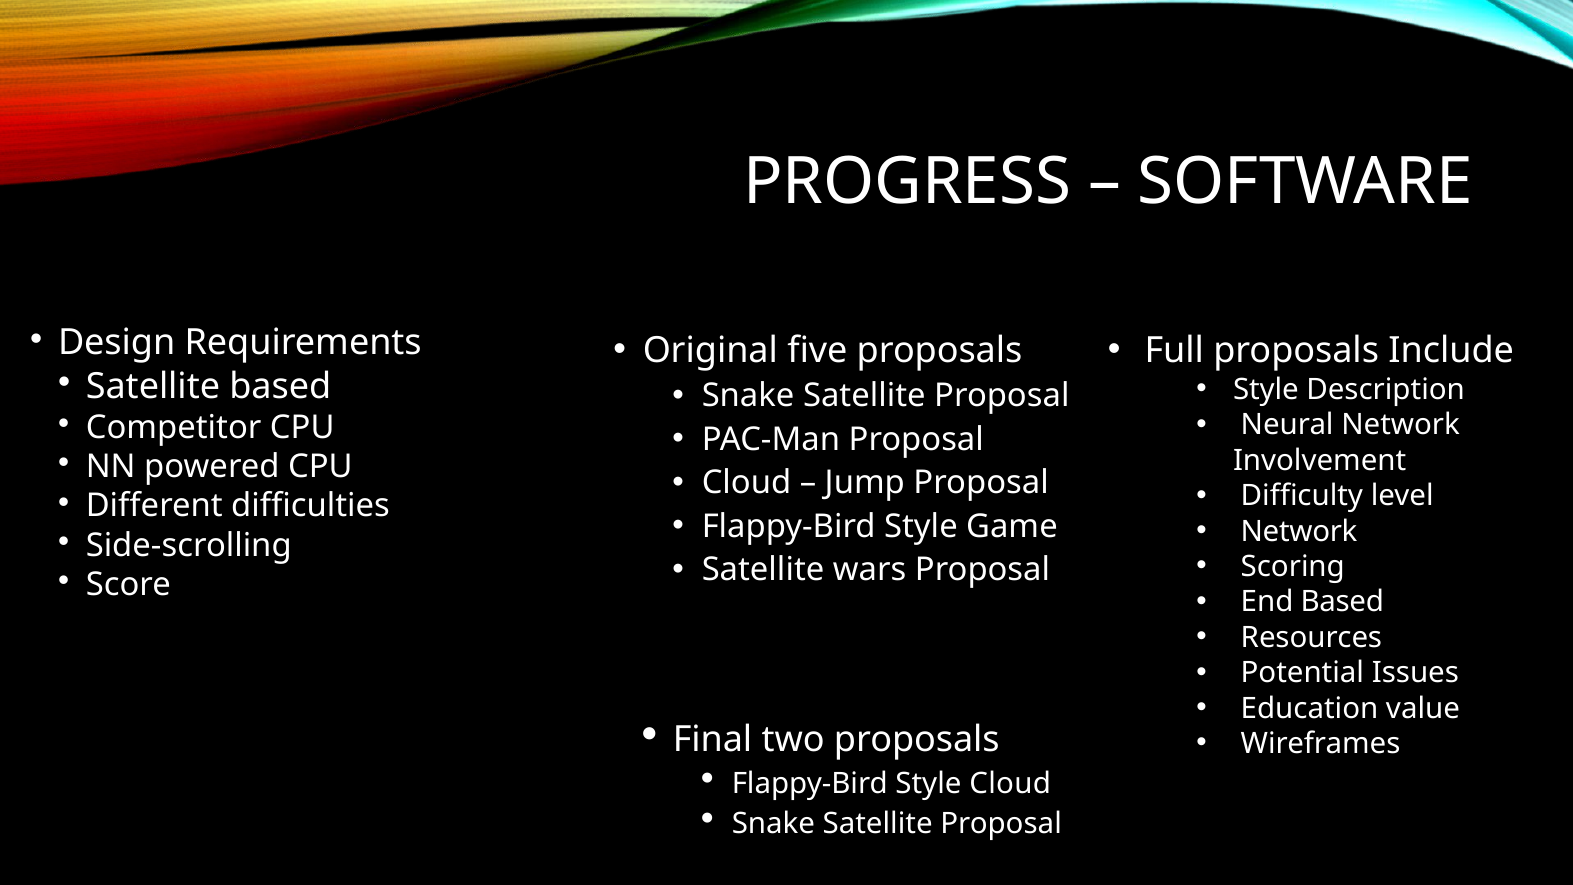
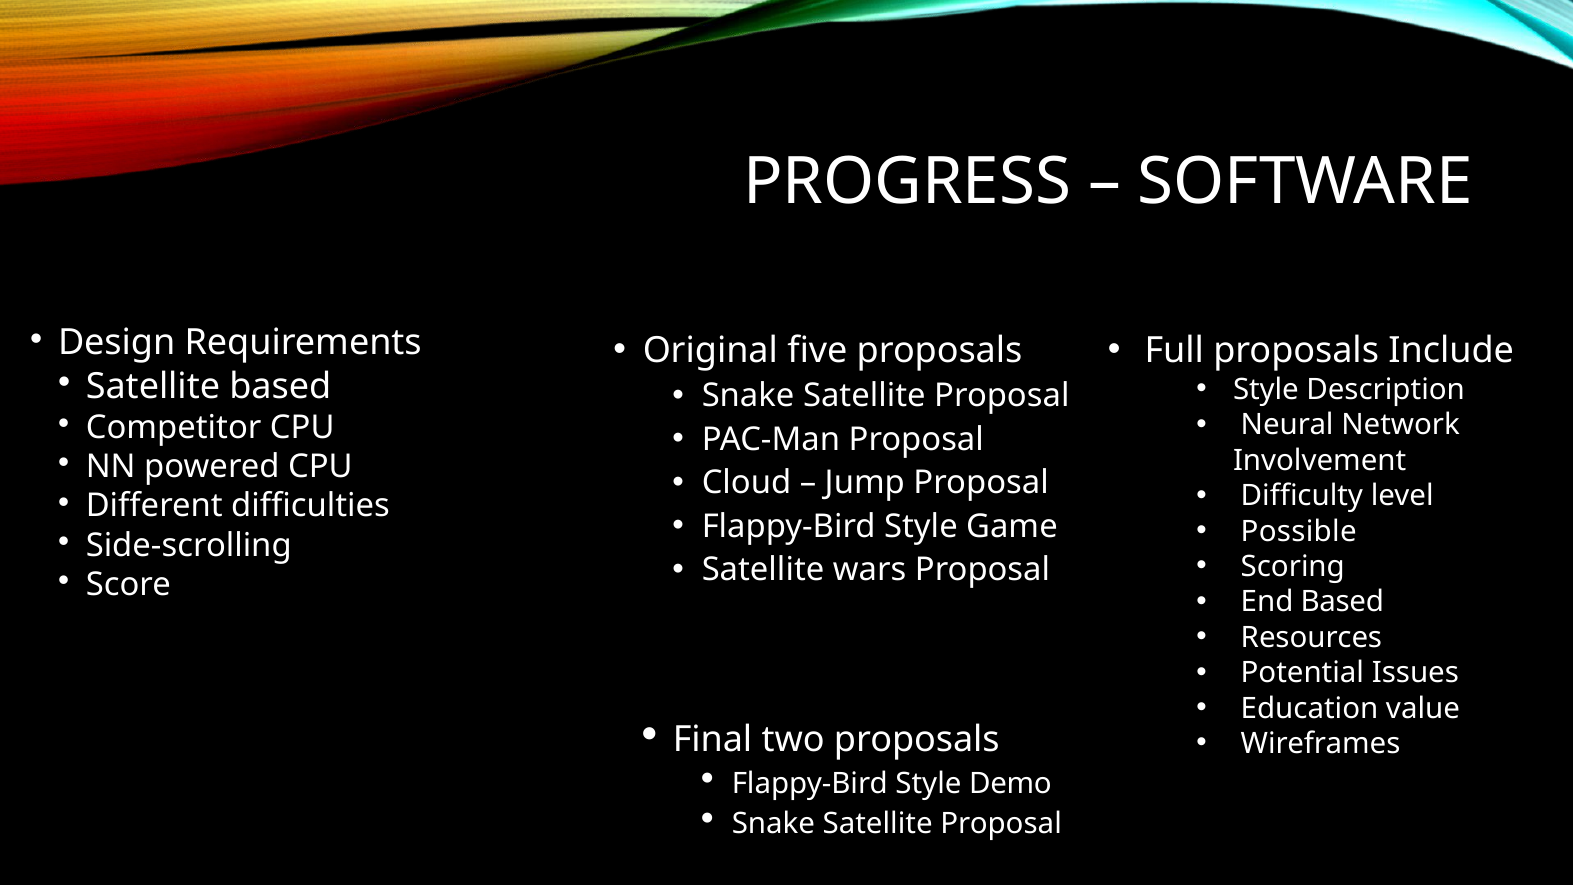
Network: Network -> Possible (1299, 531)
Style Cloud: Cloud -> Demo (1010, 783)
